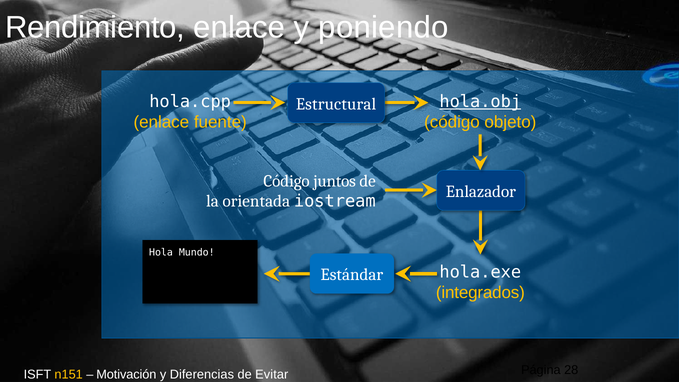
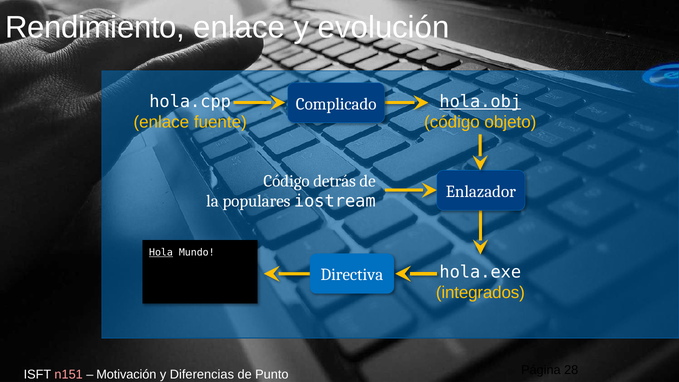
poniendo: poniendo -> evolución (384, 28)
Estructural: Estructural -> Complicado (336, 104)
juntos: juntos -> detrás (335, 181)
orientada: orientada -> populares (256, 201)
Hola underline: none -> present (161, 252)
Estándar: Estándar -> Directiva (352, 275)
n151 colour: yellow -> pink (69, 374)
Evitar: Evitar -> Punto (272, 374)
